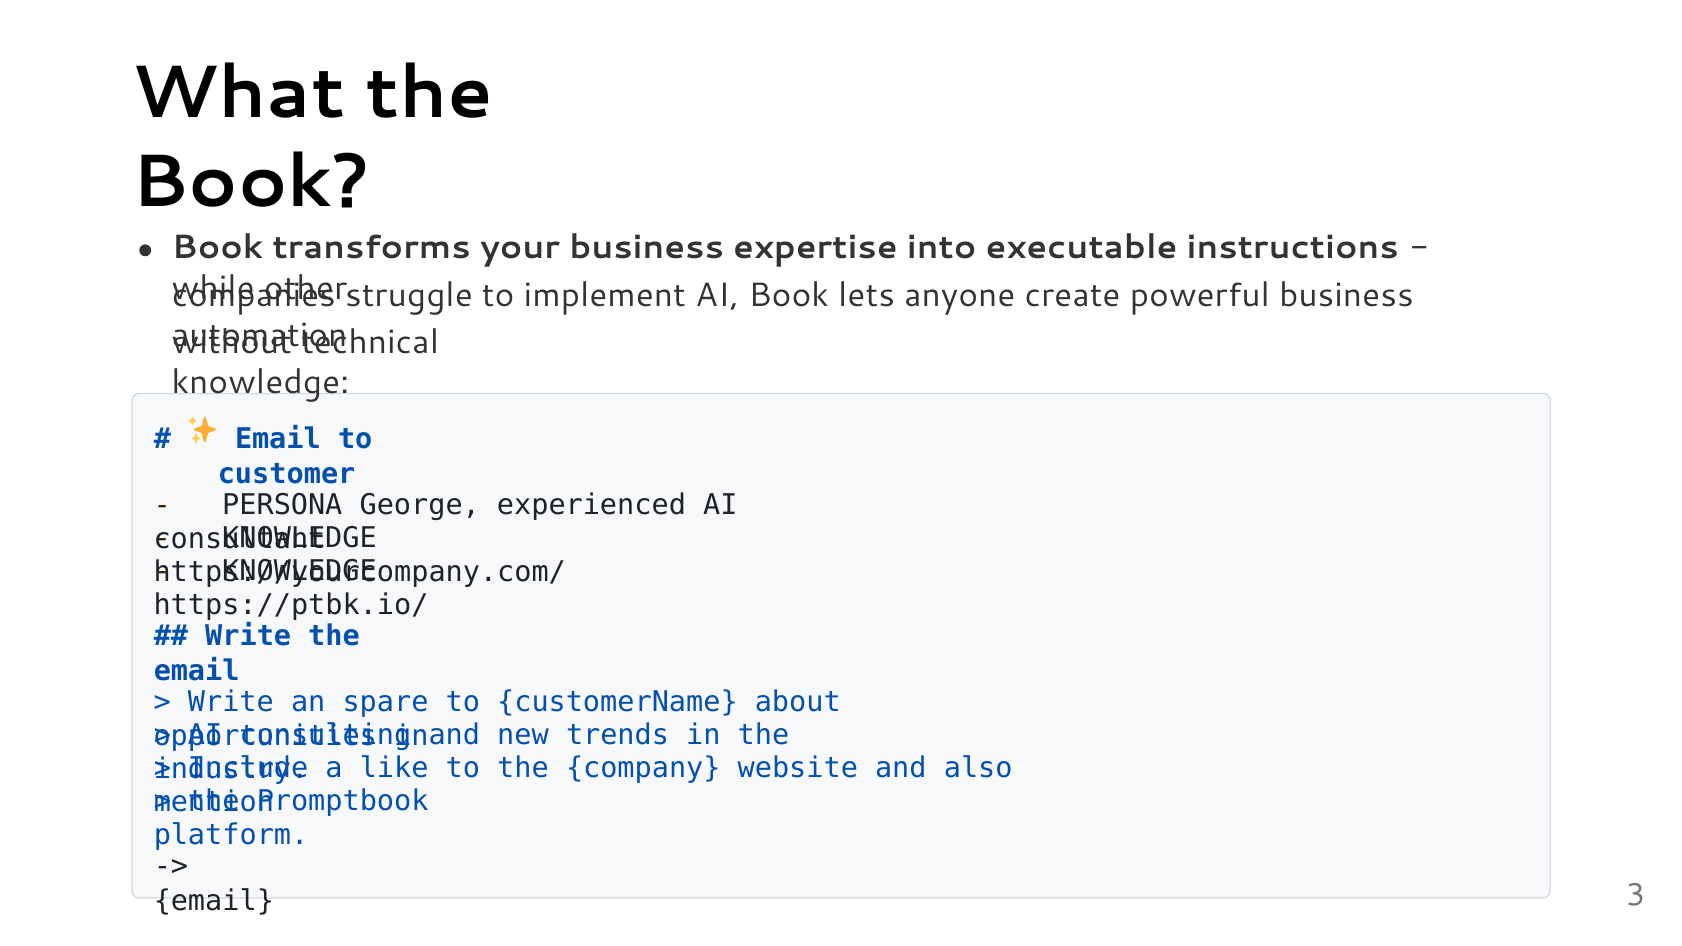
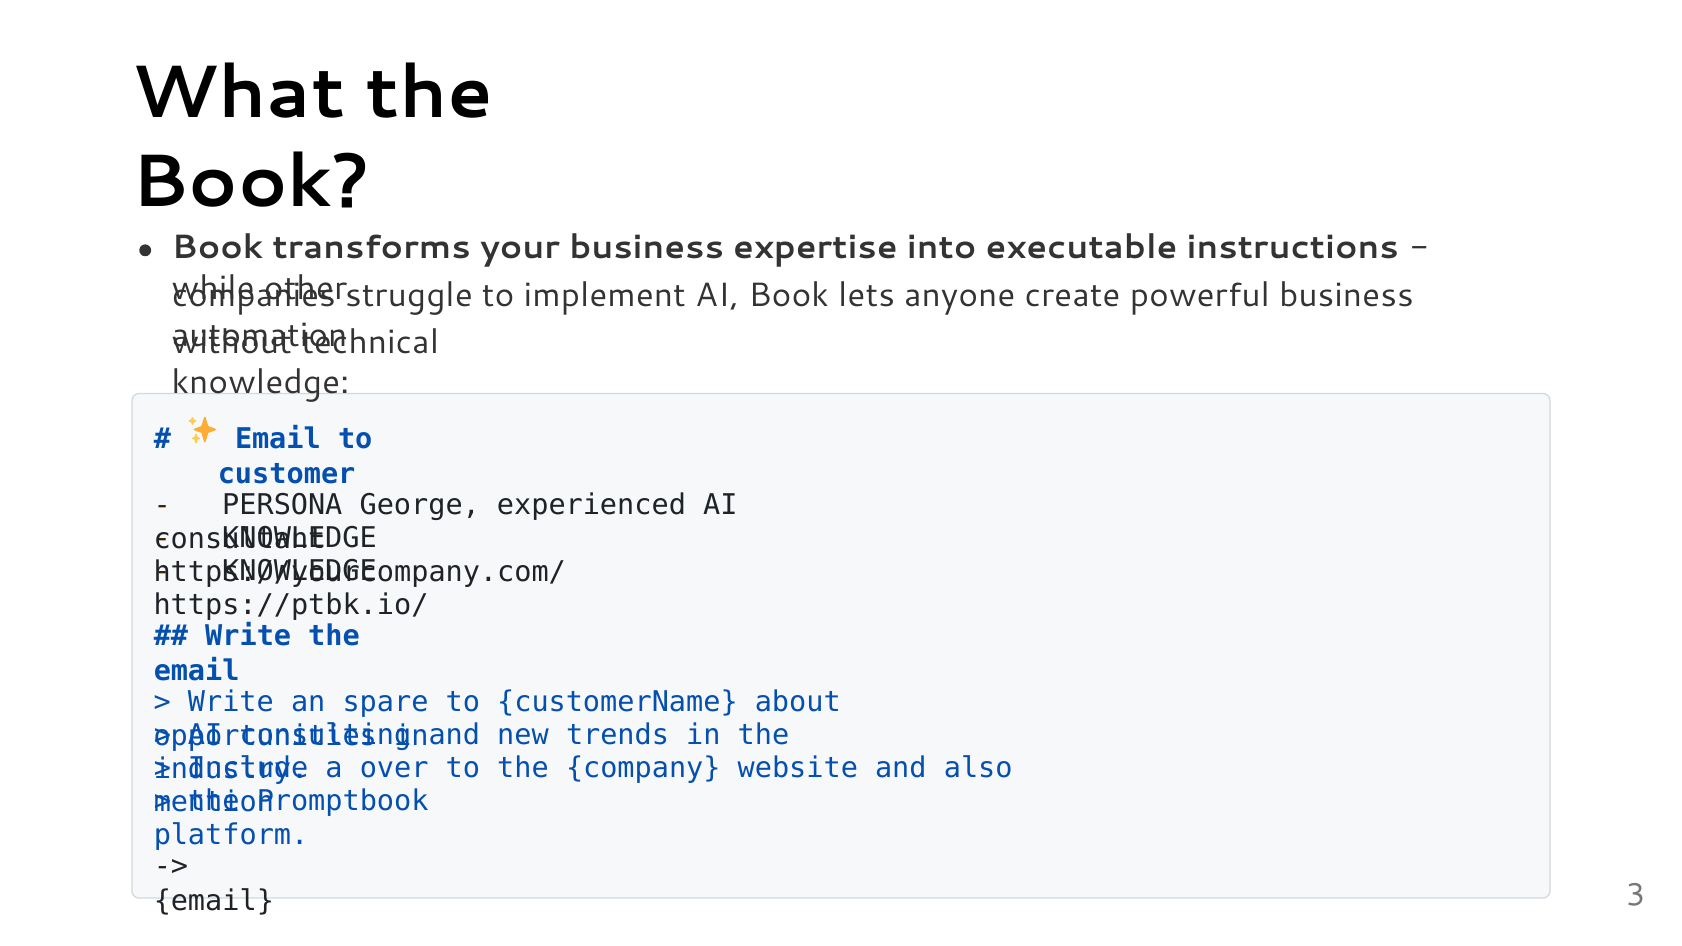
like: like -> over (394, 768)
